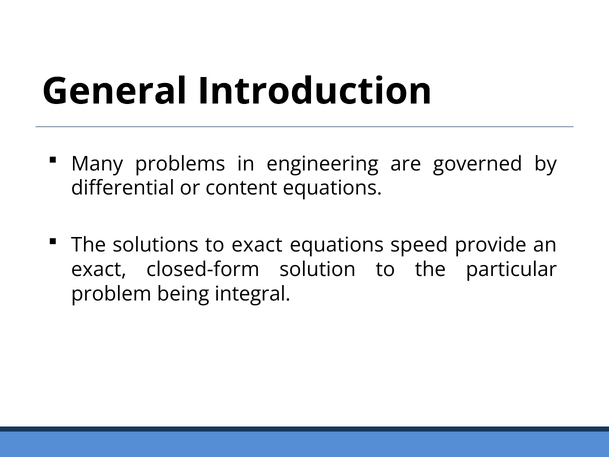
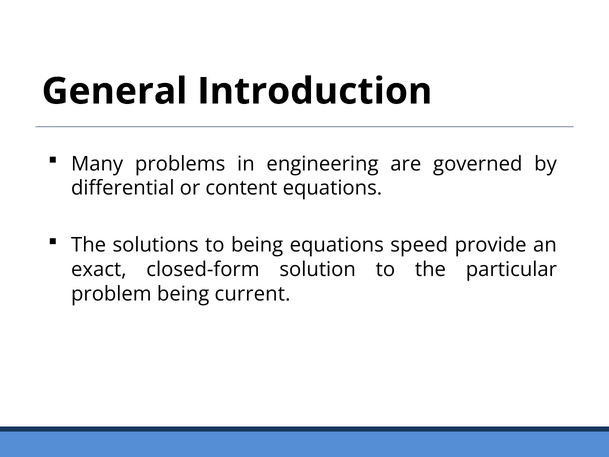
to exact: exact -> being (257, 245)
integral: integral -> current (253, 294)
